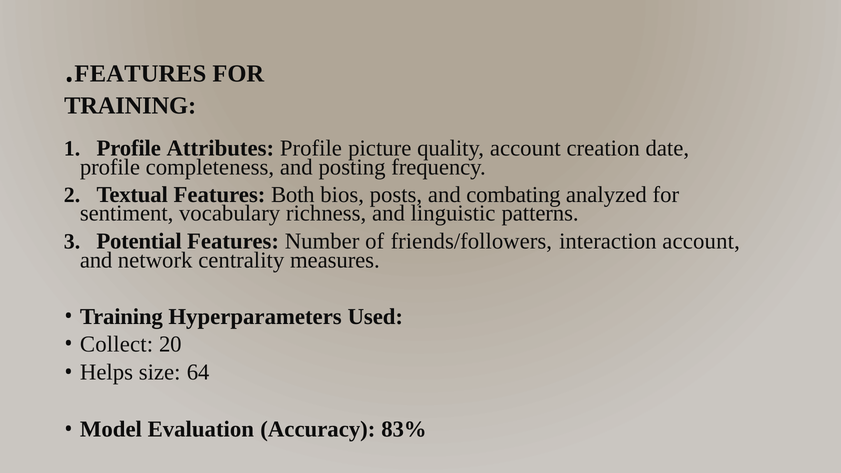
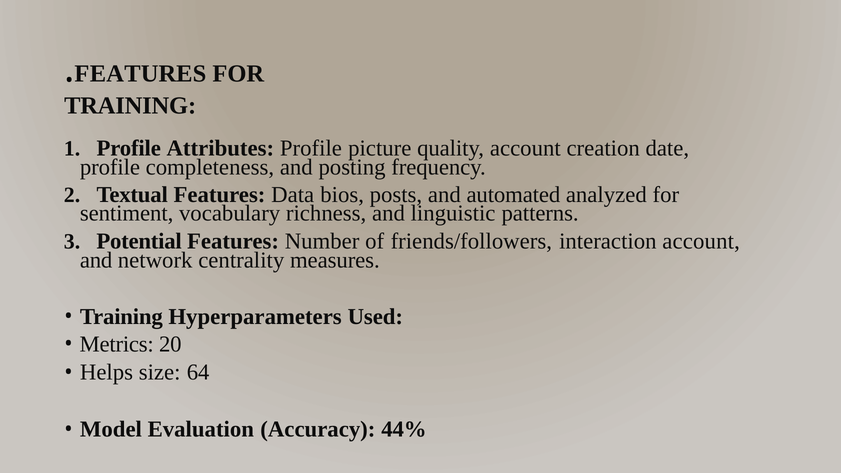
Both: Both -> Data (293, 195)
combating: combating -> automated (513, 195)
Collect: Collect -> Metrics (117, 344)
83%: 83% -> 44% (404, 429)
